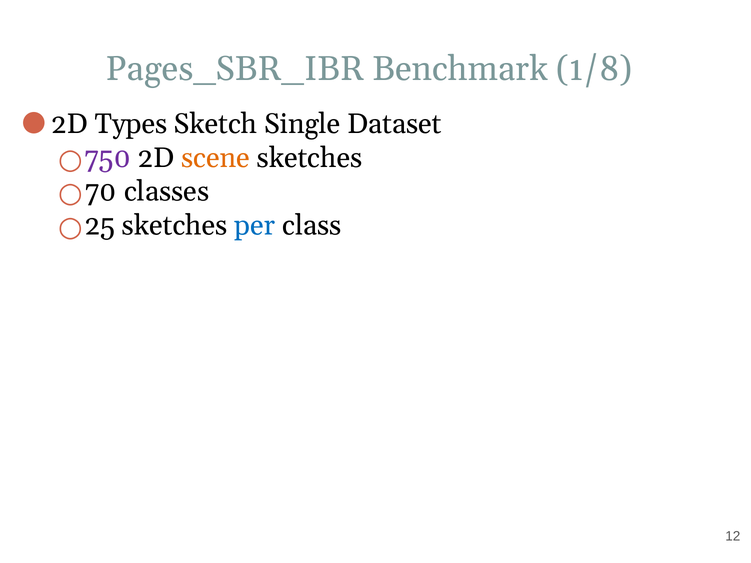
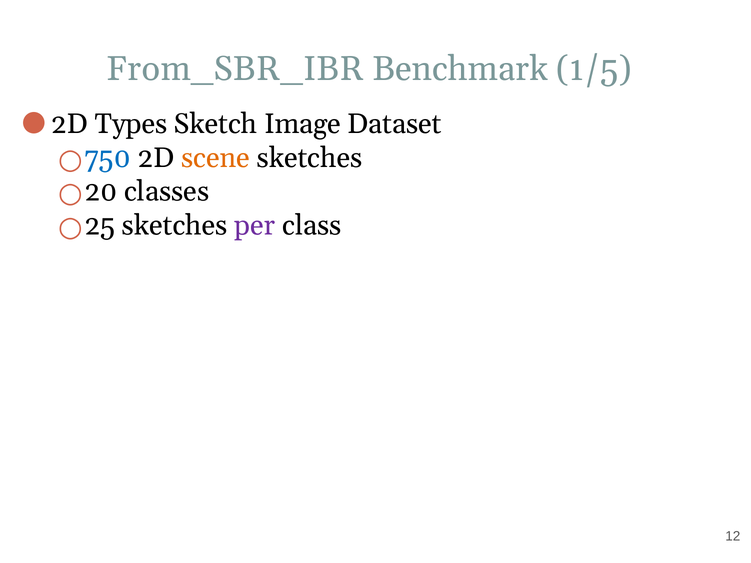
Pages_SBR_IBR: Pages_SBR_IBR -> From_SBR_IBR (235, 69)
1/8: 1/8 -> 1/5 (594, 69)
Single: Single -> Image (302, 124)
750 colour: purple -> blue (108, 158)
70: 70 -> 20 (101, 192)
per colour: blue -> purple (255, 226)
